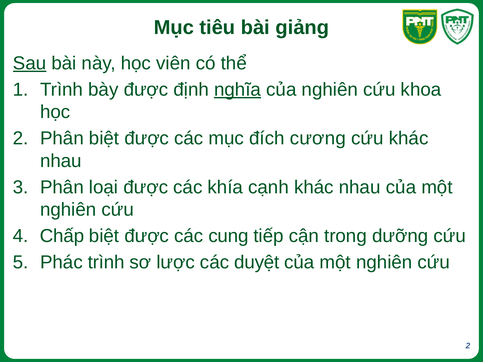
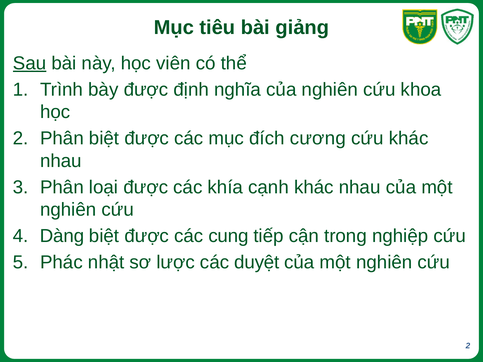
nghĩa underline: present -> none (238, 90)
Chấp: Chấp -> Dàng (62, 236)
dưỡng: dưỡng -> nghiệp (400, 236)
Phác trình: trình -> nhật (106, 263)
